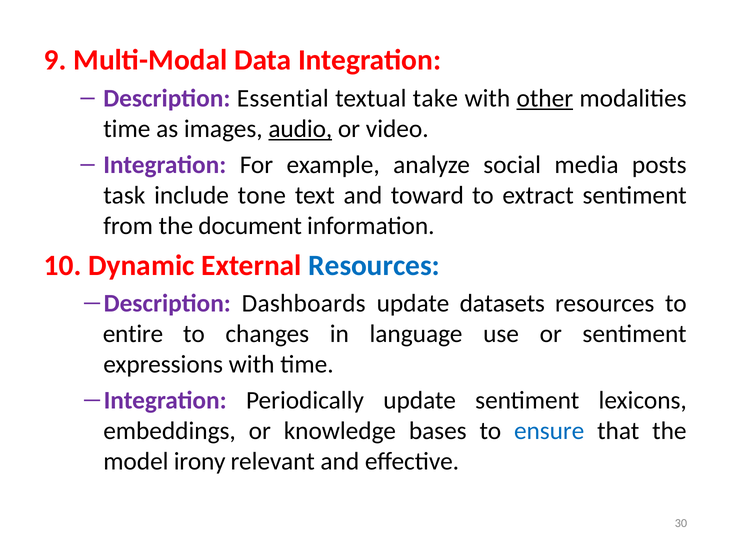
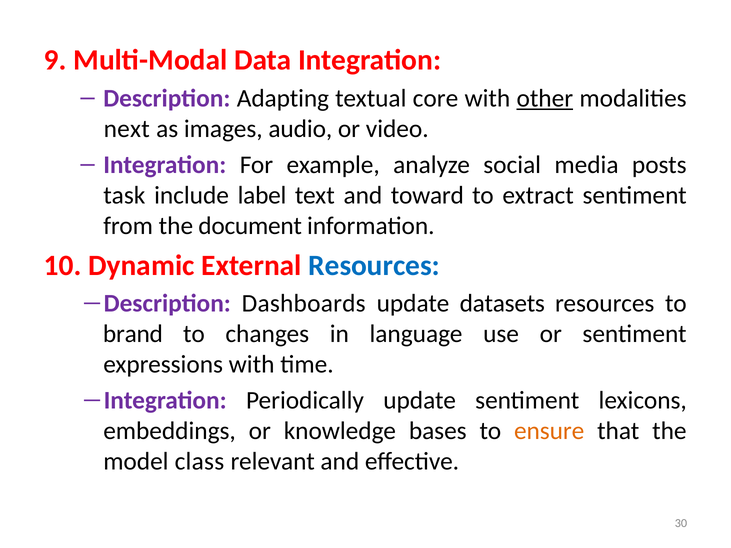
Essential: Essential -> Adapting (283, 98)
take: take -> core (436, 98)
time: time -> next (127, 129)
audio underline: present -> none (300, 129)
tone: tone -> label (262, 195)
entire: entire -> brand (133, 334)
ensure colour: blue -> orange (549, 431)
irony: irony -> class (199, 462)
